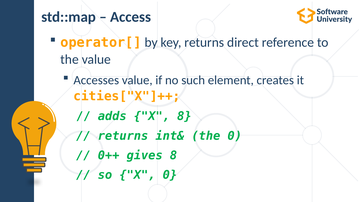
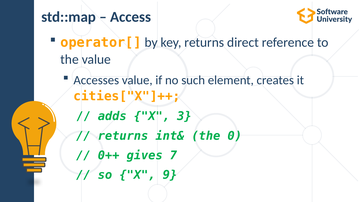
X 8: 8 -> 3 (184, 116)
gives 8: 8 -> 7 (173, 155)
X 0: 0 -> 9 (170, 175)
